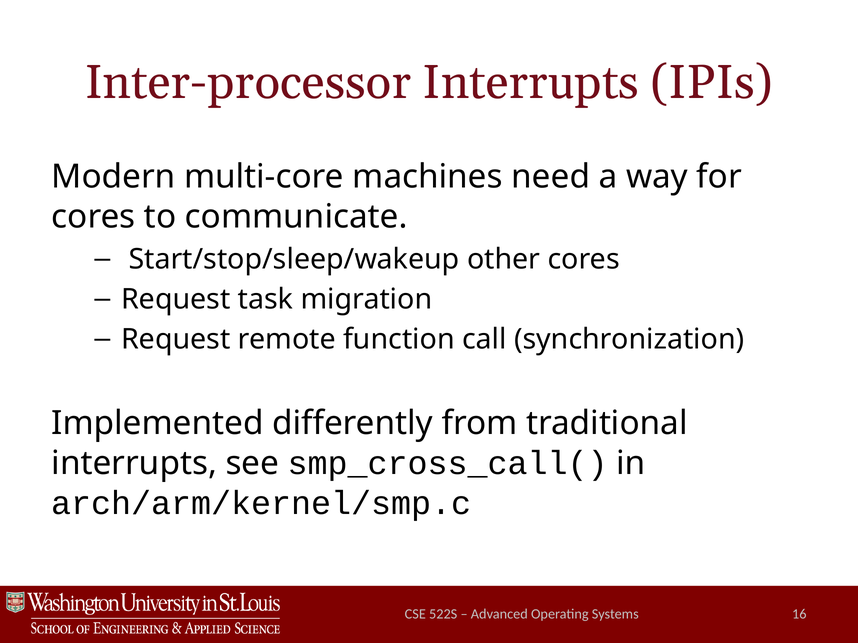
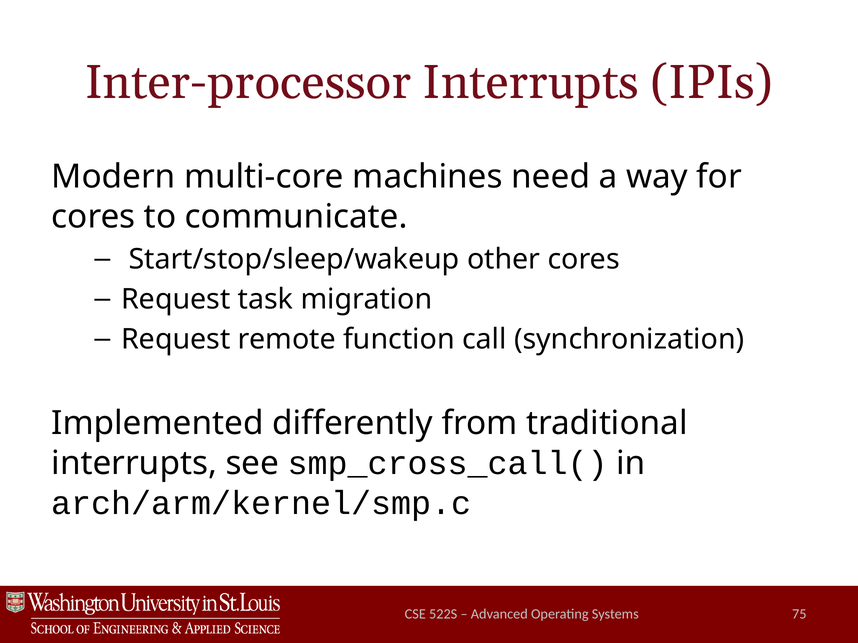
16: 16 -> 75 (799, 614)
